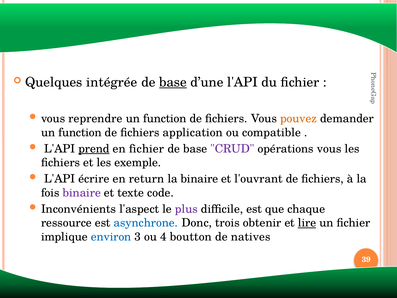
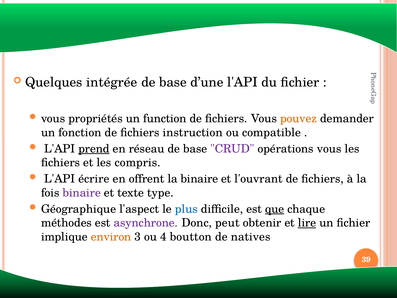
base underline: present -> none (173, 82)
reprendre: reprendre -> propriétés (95, 118)
function: function -> fonction (80, 132)
application: application -> instruction (193, 132)
en fichier: fichier -> réseau (147, 149)
exemple: exemple -> compris (138, 162)
return: return -> offrent (147, 179)
code: code -> type (160, 193)
Inconvénients: Inconvénients -> Géographique (79, 209)
plus colour: purple -> blue (186, 209)
que underline: none -> present (275, 209)
ressource: ressource -> méthodes (66, 223)
asynchrone colour: blue -> purple (146, 223)
trois: trois -> peut (227, 223)
environ colour: blue -> orange (111, 237)
